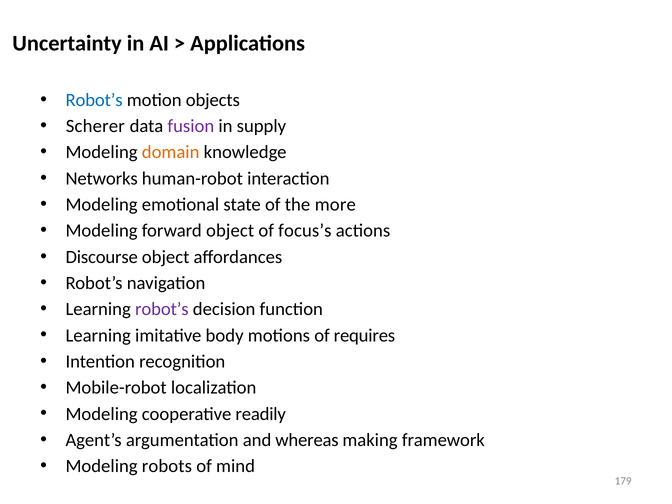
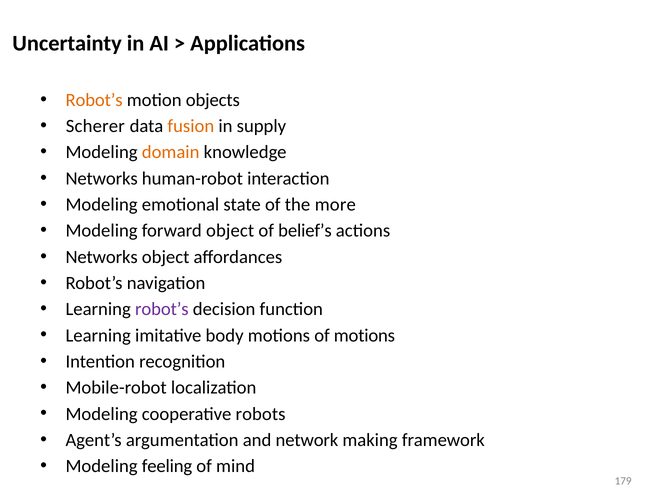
Robot’s colour: blue -> orange (94, 100)
fusion colour: purple -> orange (191, 126)
focus’s: focus’s -> belief’s (305, 231)
Discourse: Discourse -> Networks (102, 257)
of requires: requires -> motions (364, 335)
readily: readily -> robots (261, 414)
whereas: whereas -> network (307, 440)
robots: robots -> feeling (167, 466)
